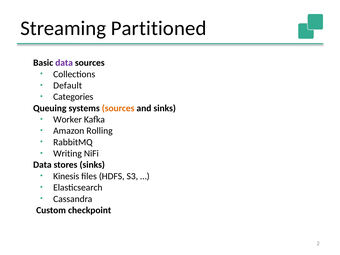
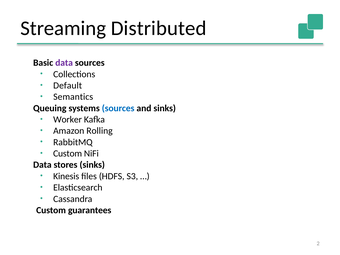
Partitioned: Partitioned -> Distributed (159, 28)
Categories: Categories -> Semantics (73, 97)
sources colour: orange -> blue (118, 108)
Writing: Writing -> Custom (68, 154)
checkpoint: checkpoint -> guarantees (90, 210)
